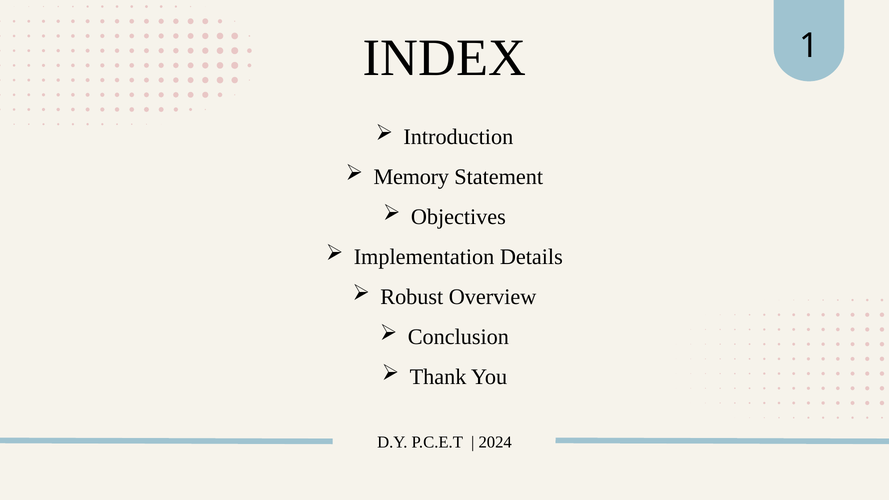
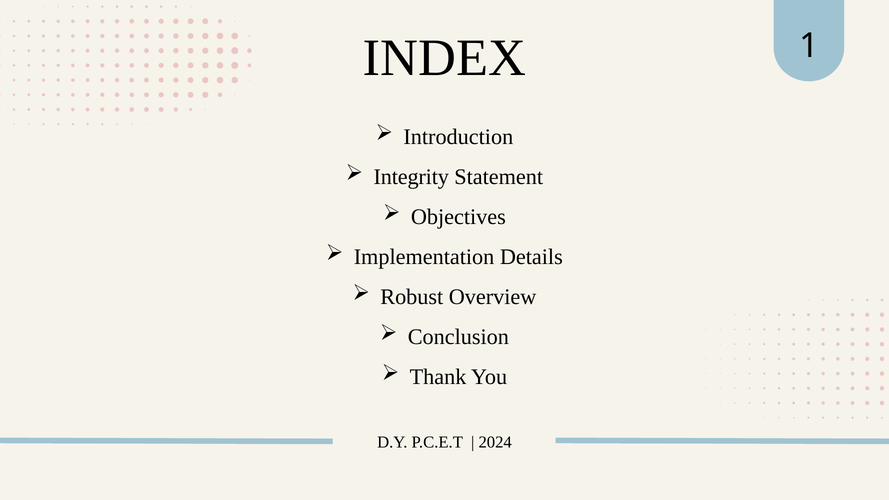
Memory: Memory -> Integrity (411, 177)
